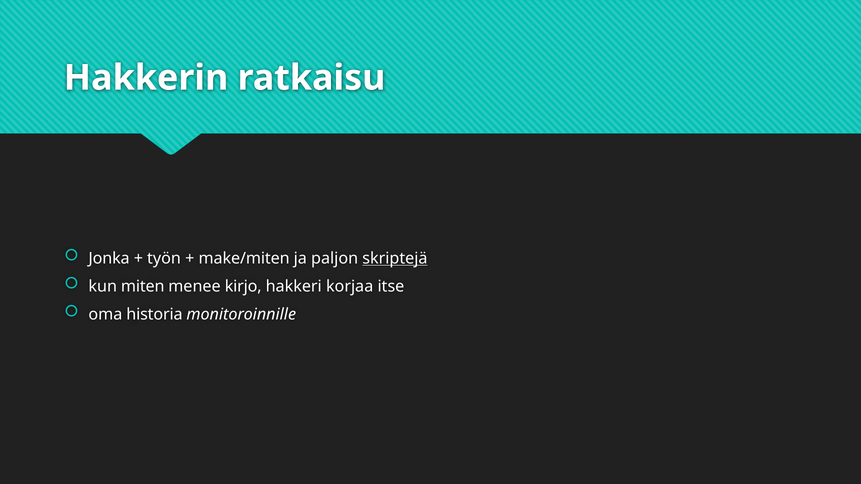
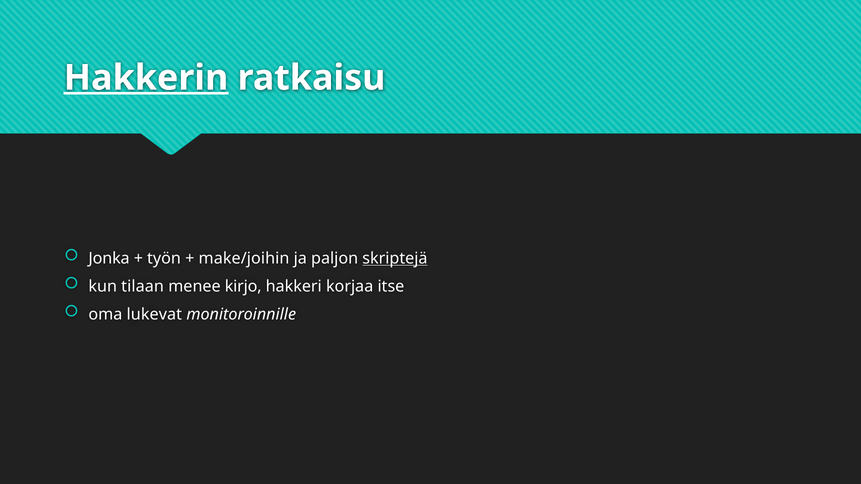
Hakkerin underline: none -> present (146, 78)
make/miten: make/miten -> make/joihin (244, 258)
miten: miten -> tilaan (143, 286)
historia: historia -> lukevat (154, 314)
